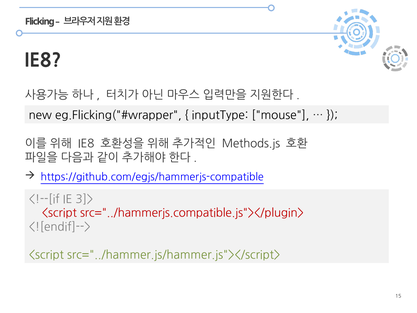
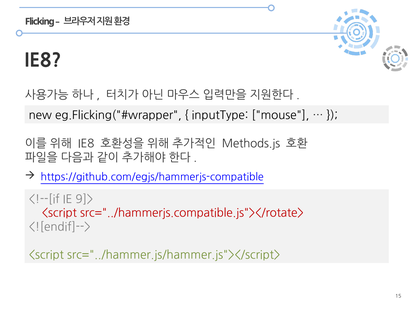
3]>: 3]> -> 9]> (84, 199)
src="../hammerjs.compatible.js"></plugin>: src="../hammerjs.compatible.js"></plugin> -> src="../hammerjs.compatible.js"></rotate> (192, 213)
